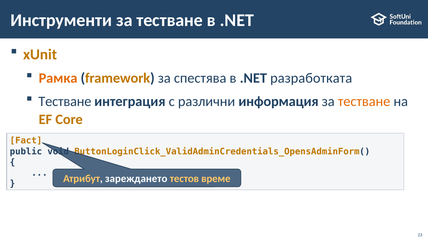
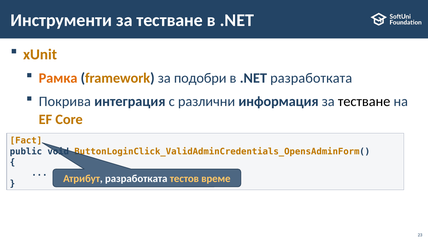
спестява: спестява -> подобри (200, 78)
Тестване: Тестване -> Покрива (65, 101)
тестване colour: orange -> black (364, 101)
Атрибут зареждането: зареждането -> разработката (136, 179)
